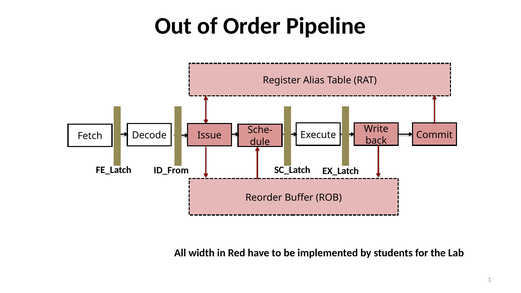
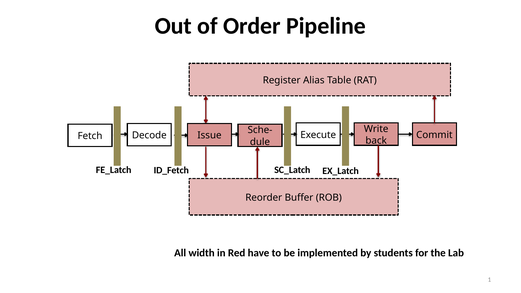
ID_From: ID_From -> ID_Fetch (171, 170)
